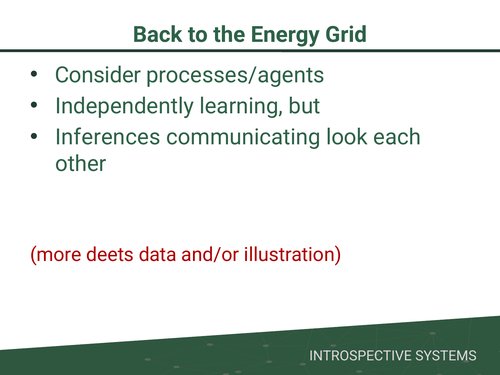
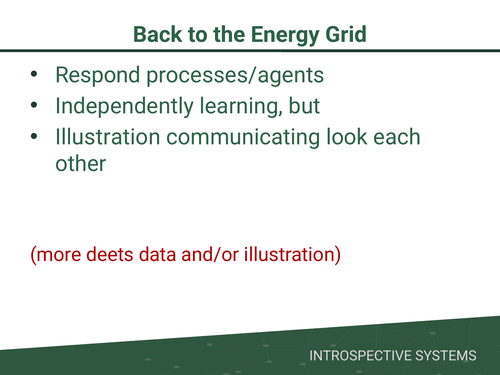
Consider: Consider -> Respond (98, 75)
Inferences: Inferences -> Illustration (108, 137)
